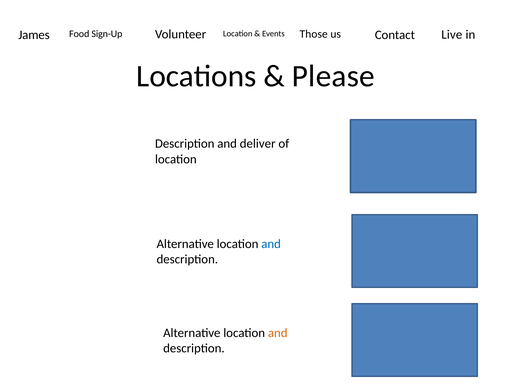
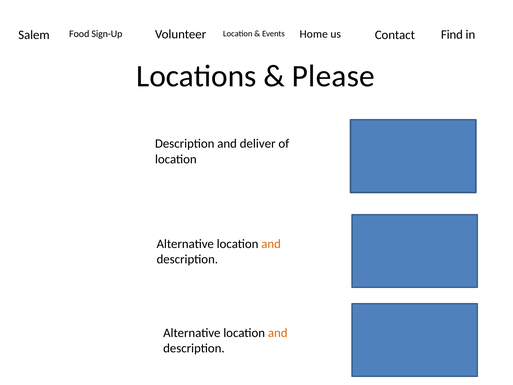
Those: Those -> Home (314, 34)
James: James -> Salem (34, 35)
Live: Live -> Find (452, 34)
and colour: blue -> orange (271, 244)
